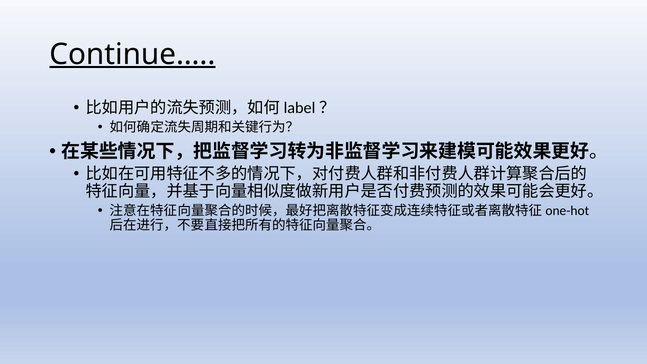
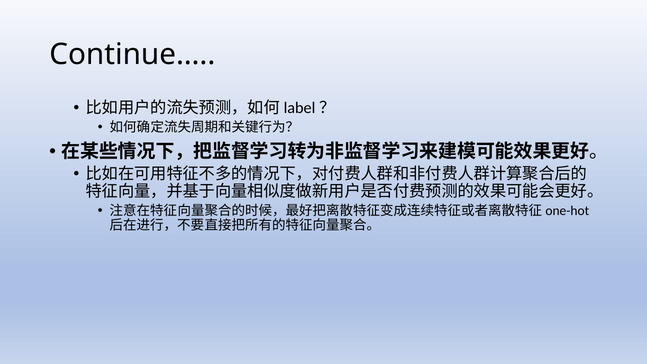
Continue… underline: present -> none (132, 54)
